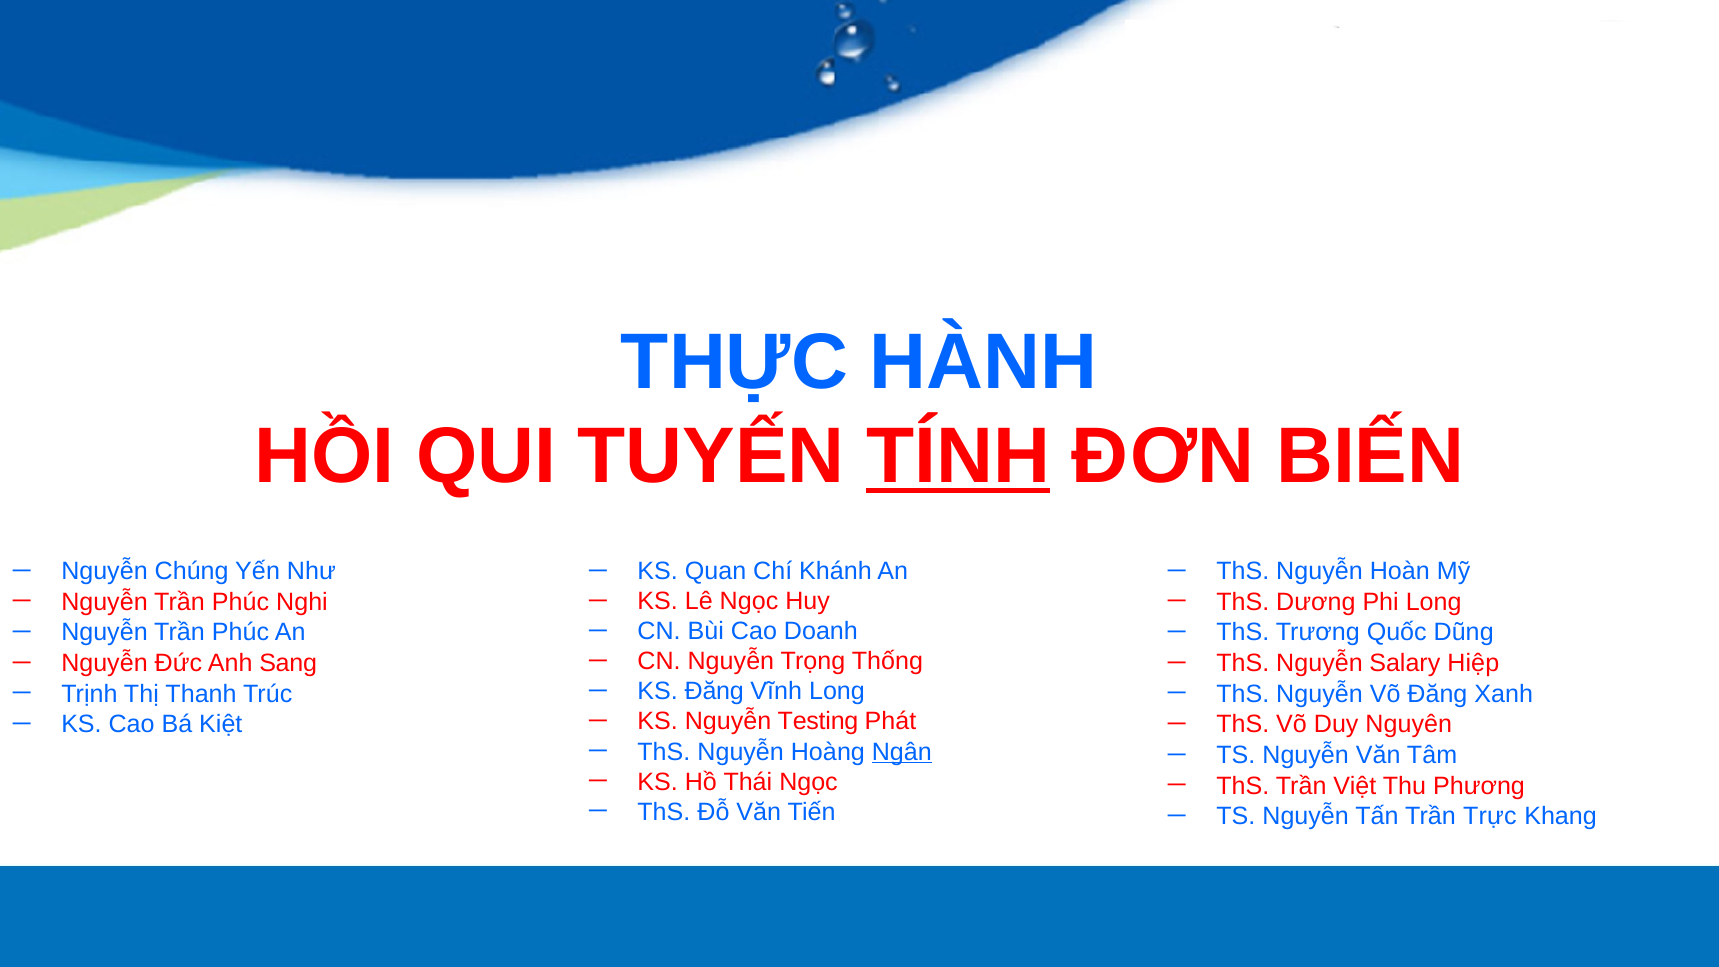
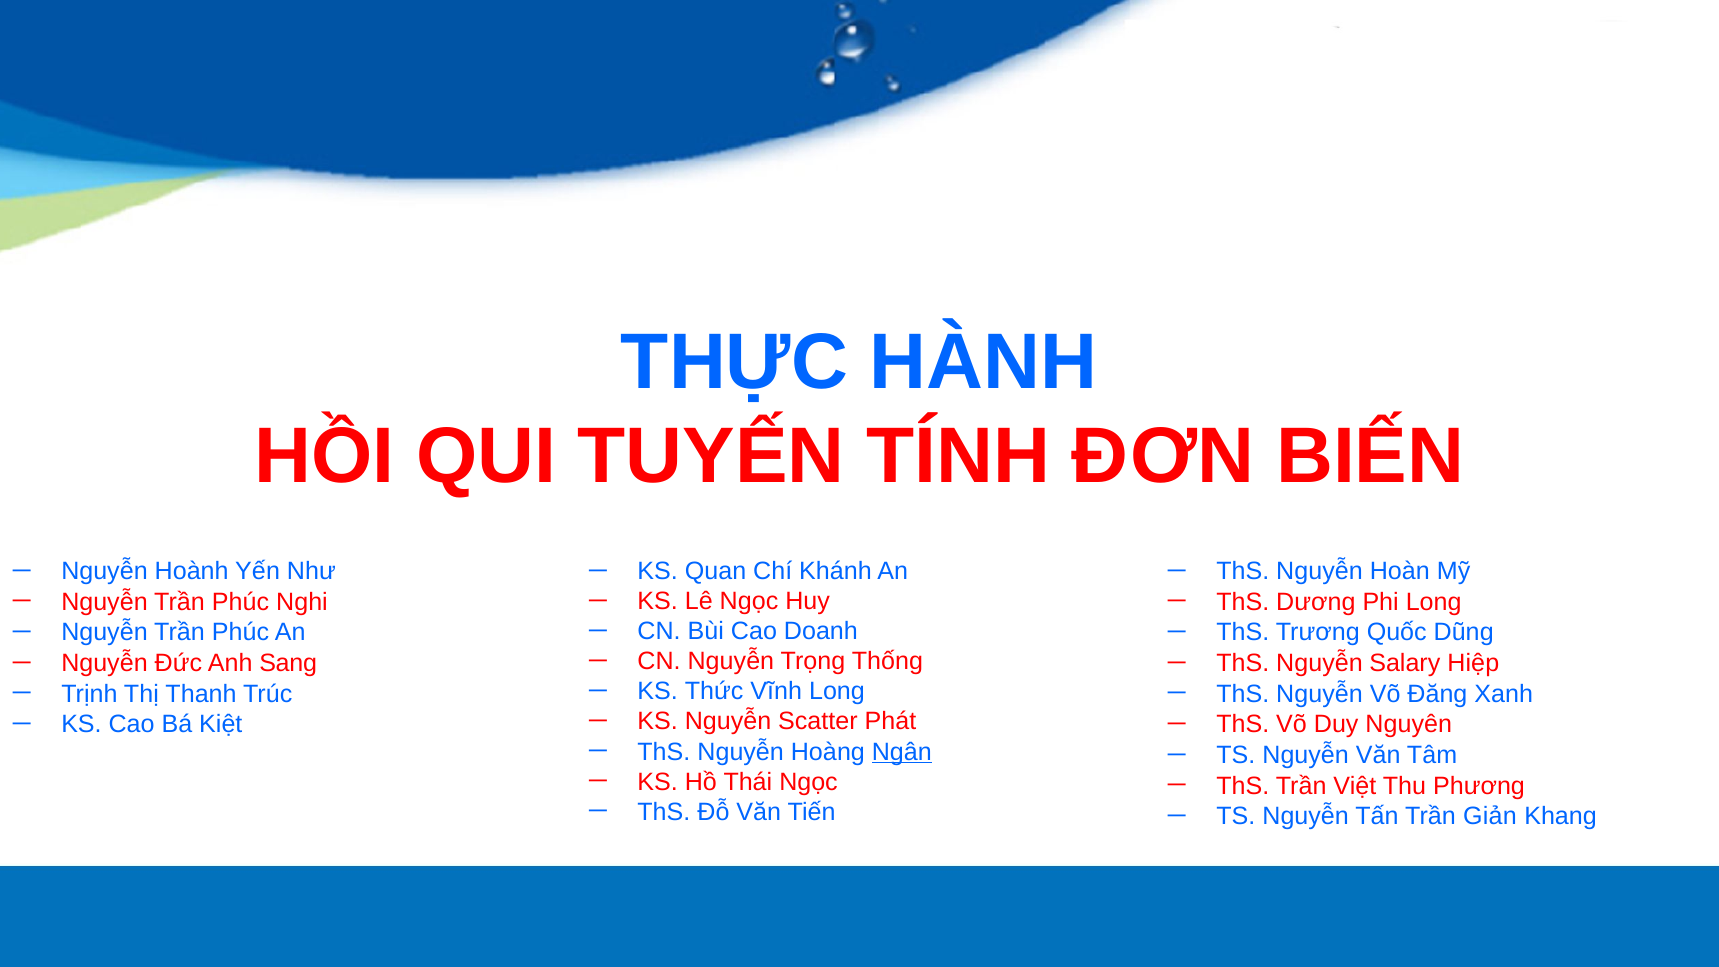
TÍNH underline: present -> none (958, 457)
Chúng: Chúng -> Hoành (192, 571)
KS Đăng: Đăng -> Thức (714, 692)
Testing: Testing -> Scatter (818, 722)
Trực: Trực -> Giản (1490, 816)
